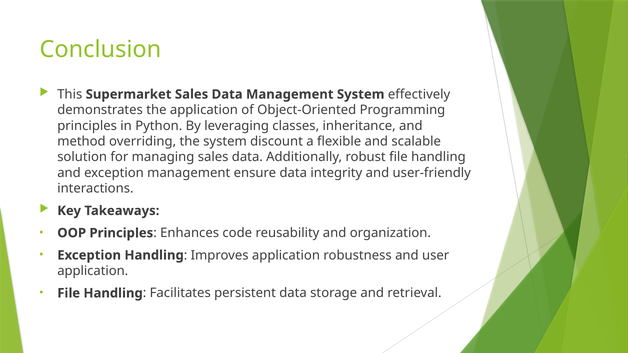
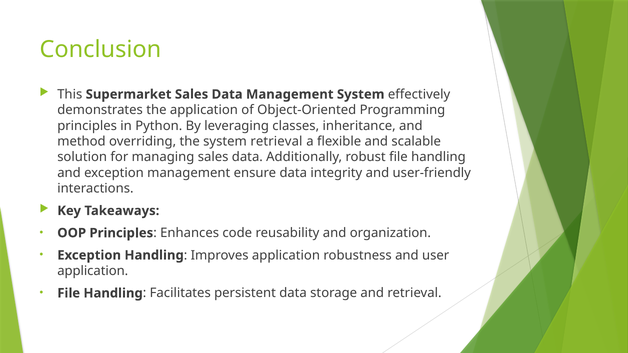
system discount: discount -> retrieval (276, 142)
